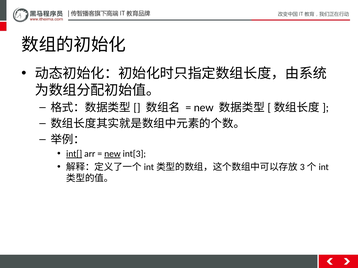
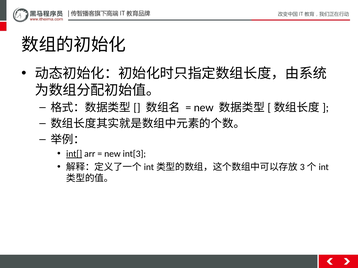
new underline: present -> none (112, 154)
